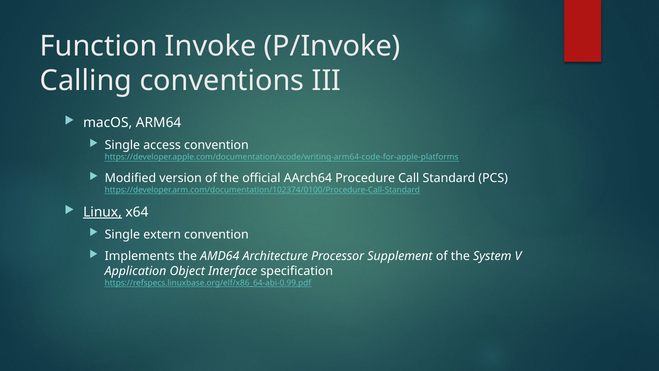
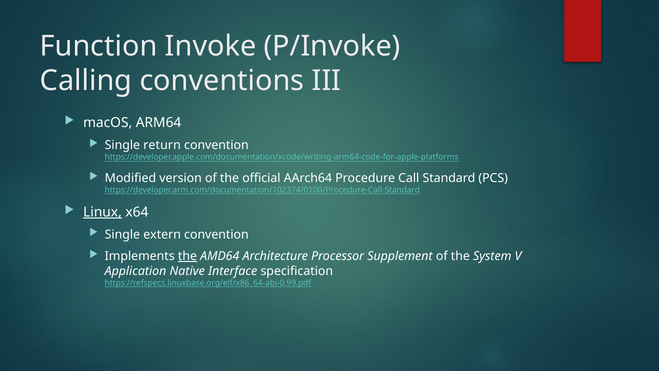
access: access -> return (162, 145)
the underline: none -> present (187, 256)
Object: Object -> Native (187, 271)
